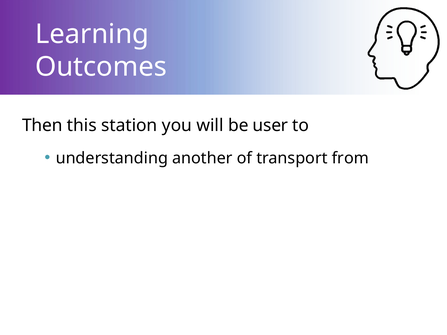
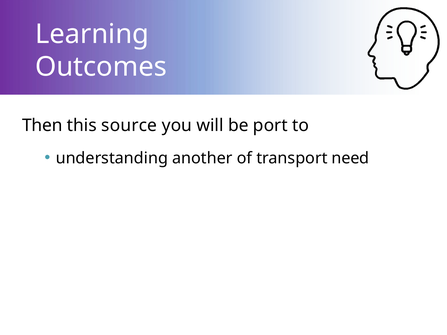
station: station -> source (129, 126)
user: user -> port (270, 126)
from: from -> need (350, 158)
